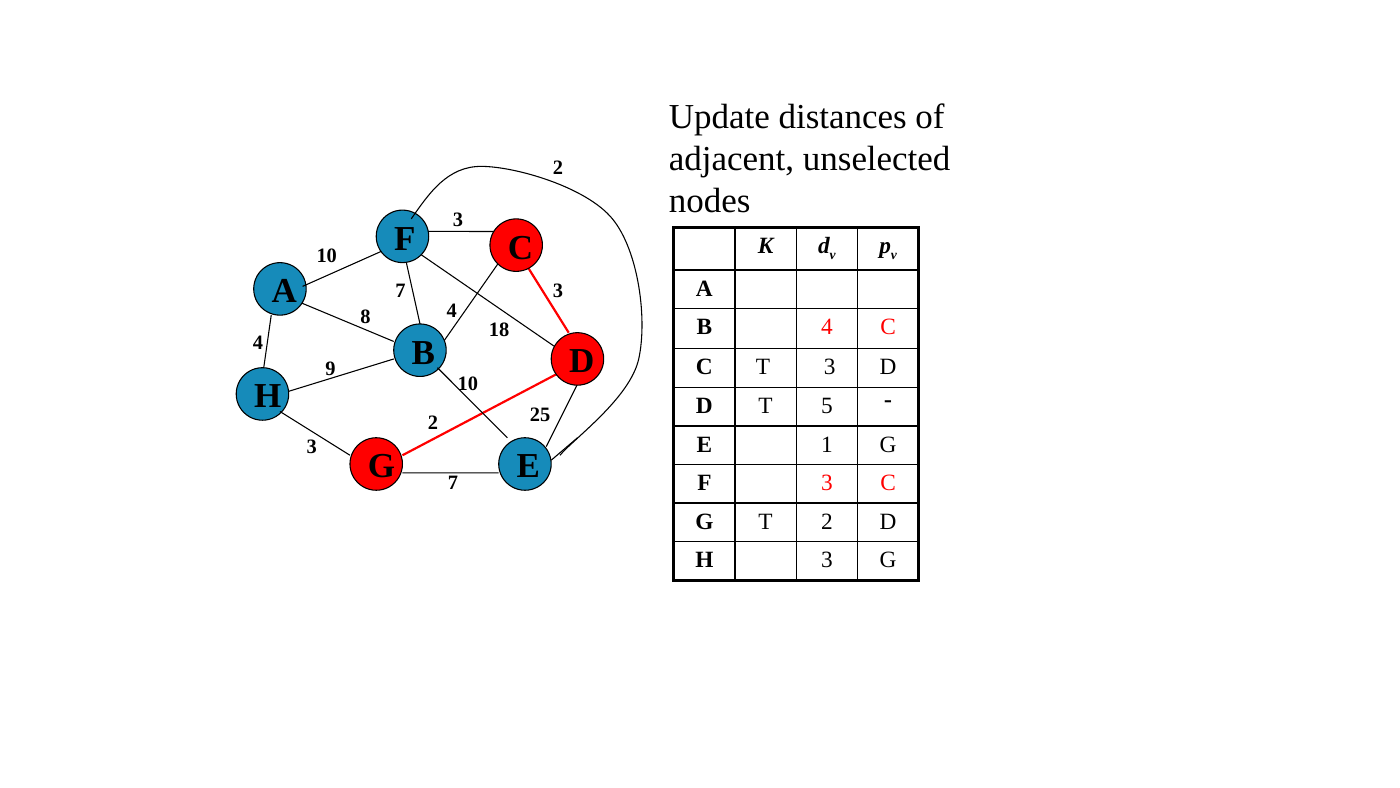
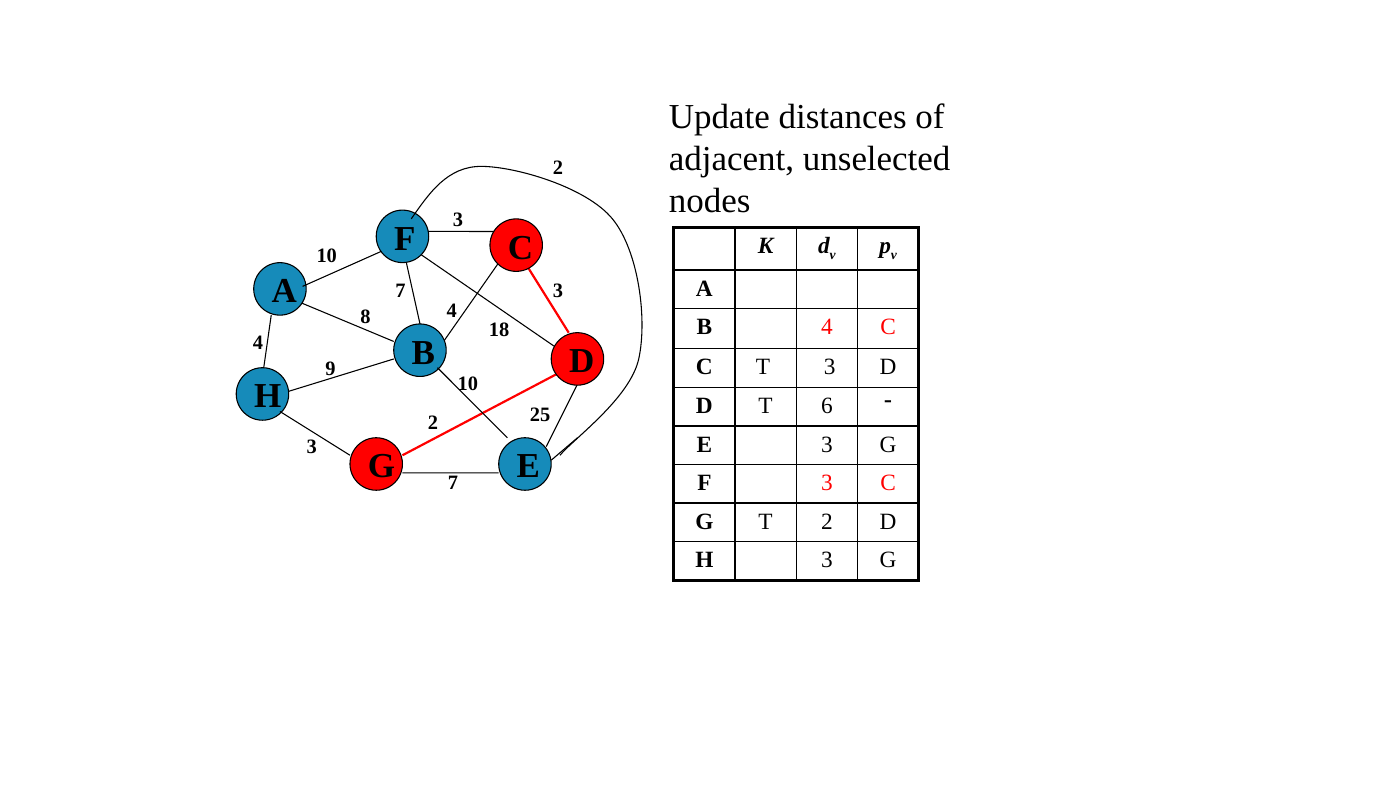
5: 5 -> 6 (827, 406)
E 1: 1 -> 3 (827, 444)
